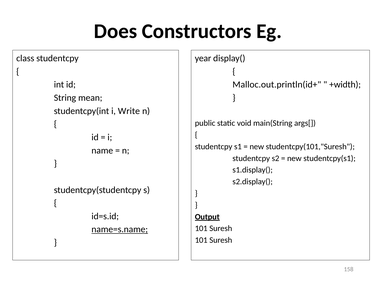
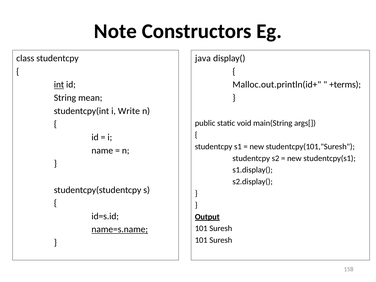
Does: Does -> Note (115, 31)
year: year -> java (203, 58)
int underline: none -> present (59, 85)
+width: +width -> +terms (345, 85)
